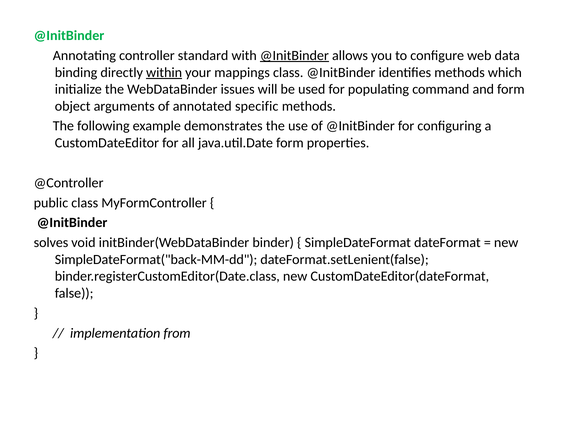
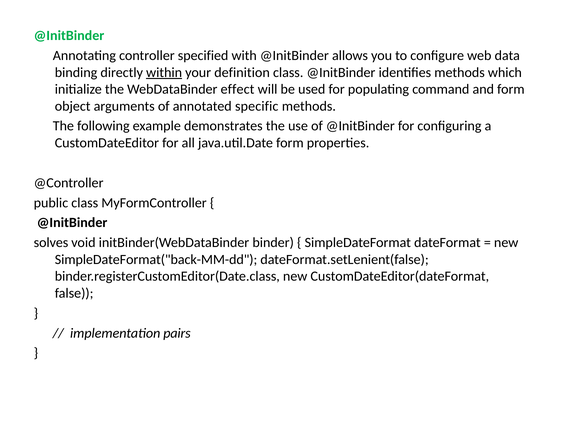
standard: standard -> specified (203, 56)
@InitBinder underline: present -> none (294, 56)
mappings: mappings -> definition (242, 72)
issues: issues -> effect (238, 89)
from: from -> pairs (177, 333)
